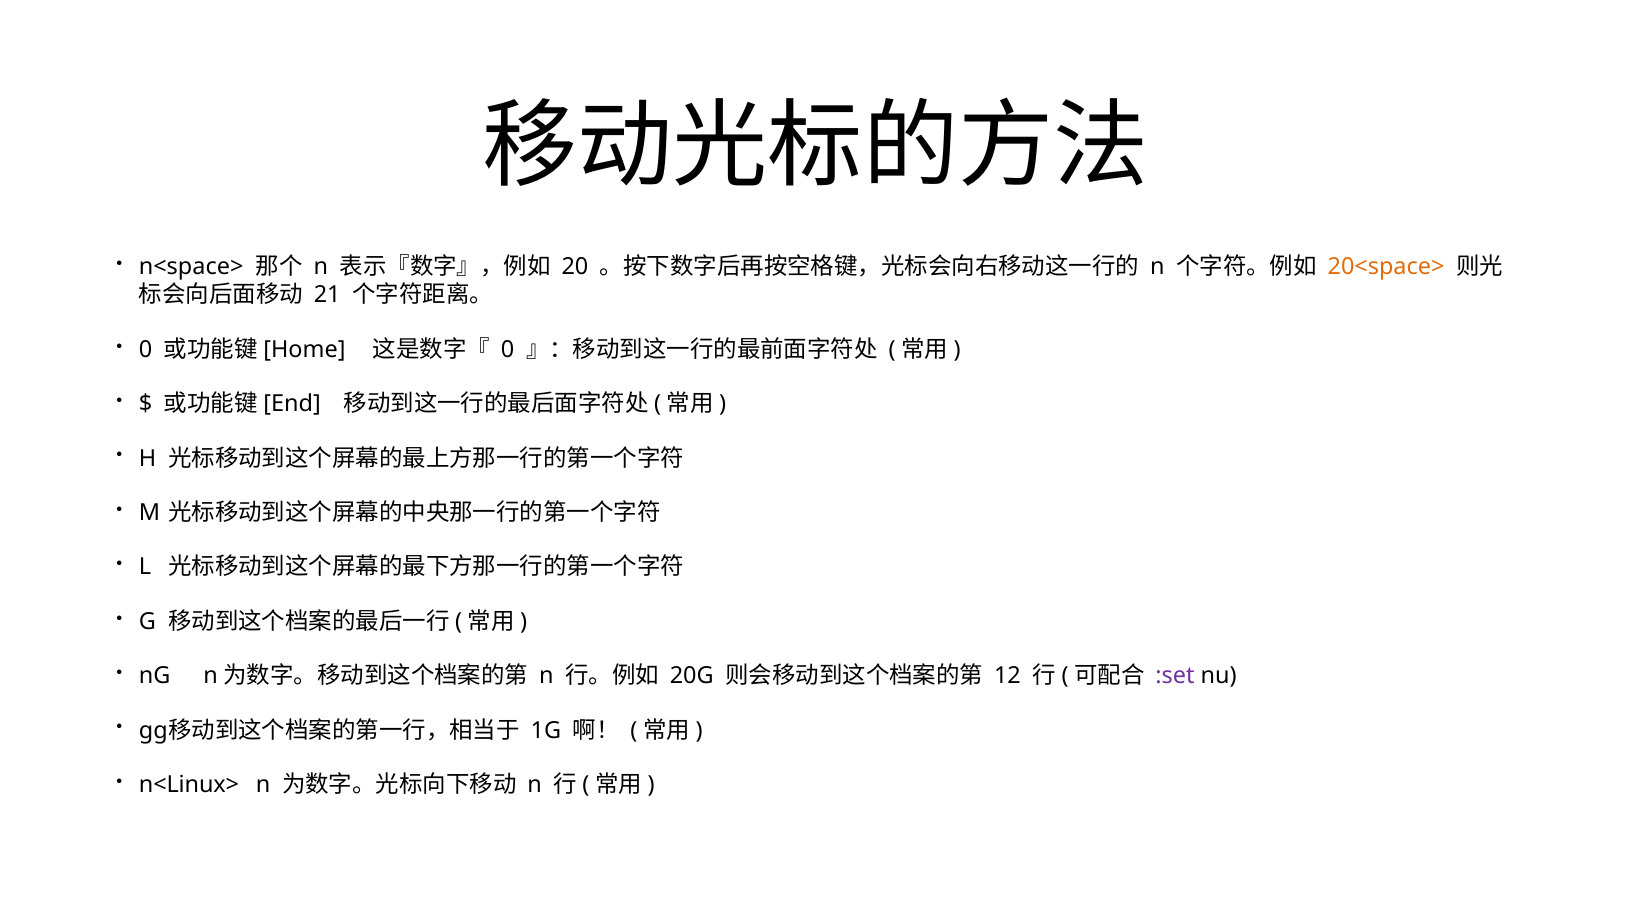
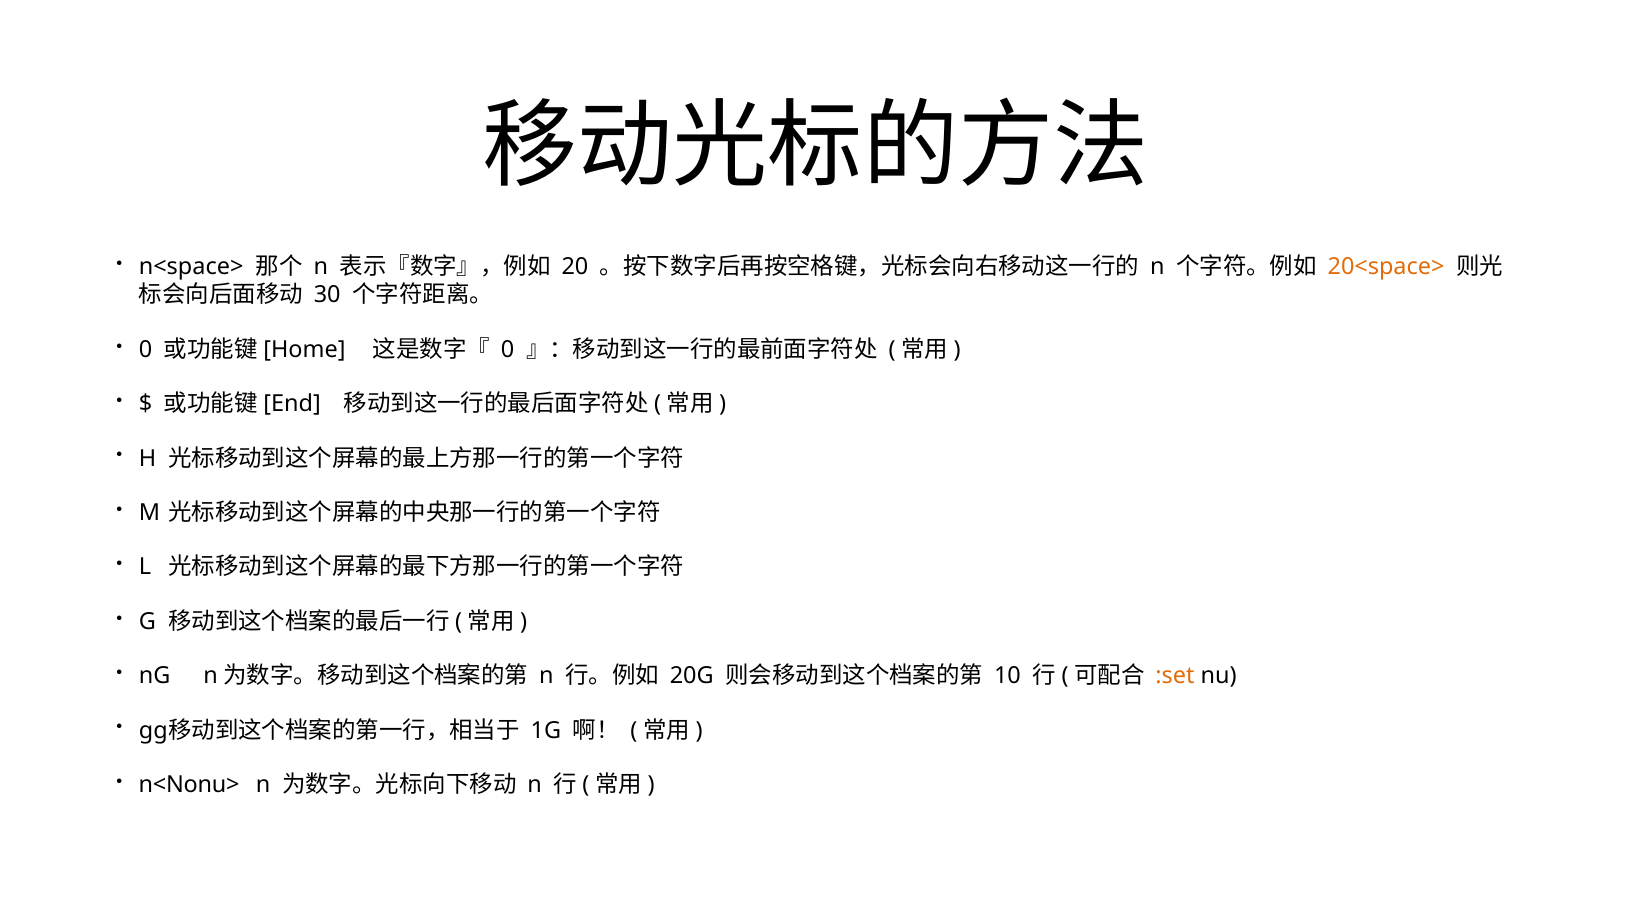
21: 21 -> 30 (327, 295)
12: 12 -> 10 (1007, 676)
:set colour: purple -> orange (1175, 676)
n<Linux>: n<Linux> -> n<Nonu> (189, 785)
